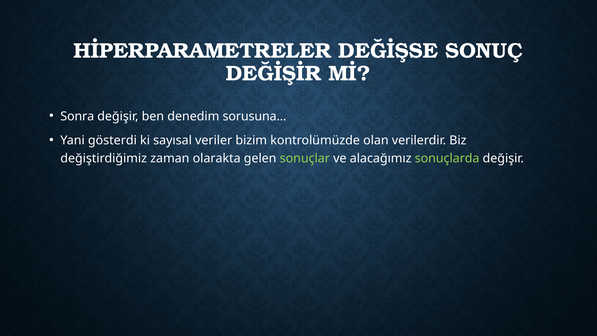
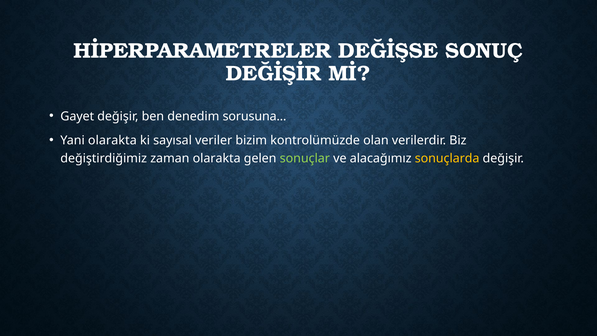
Sonra: Sonra -> Gayet (77, 116)
Yani gösterdi: gösterdi -> olarakta (112, 140)
sonuçlarda colour: light green -> yellow (447, 158)
